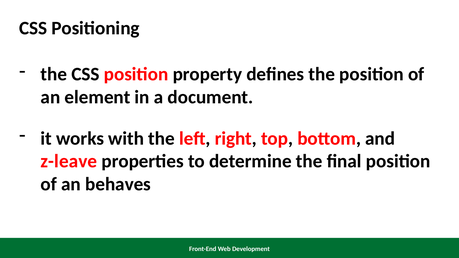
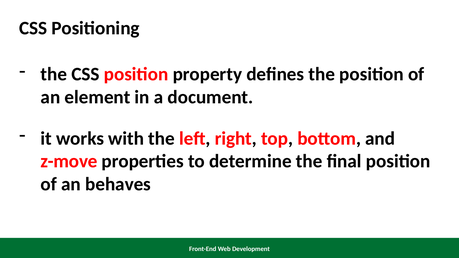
z-leave: z-leave -> z-move (69, 161)
